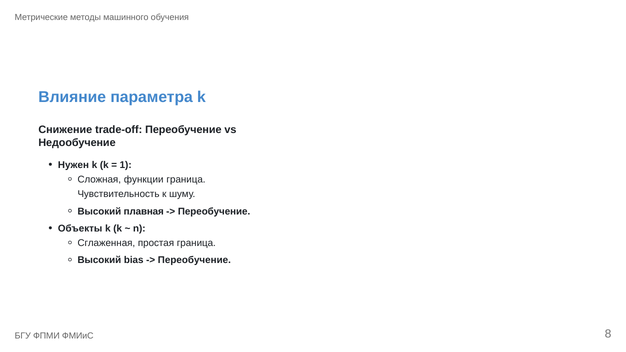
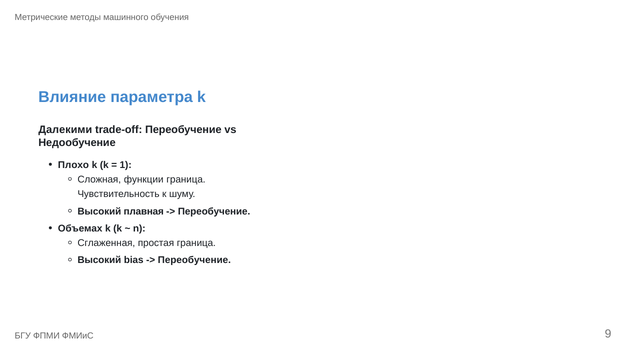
Снижение: Снижение -> Далекими (65, 130)
Нужен: Нужен -> Плохо (73, 165)
Объекты: Объекты -> Объемах (80, 229)
8: 8 -> 9 (608, 334)
